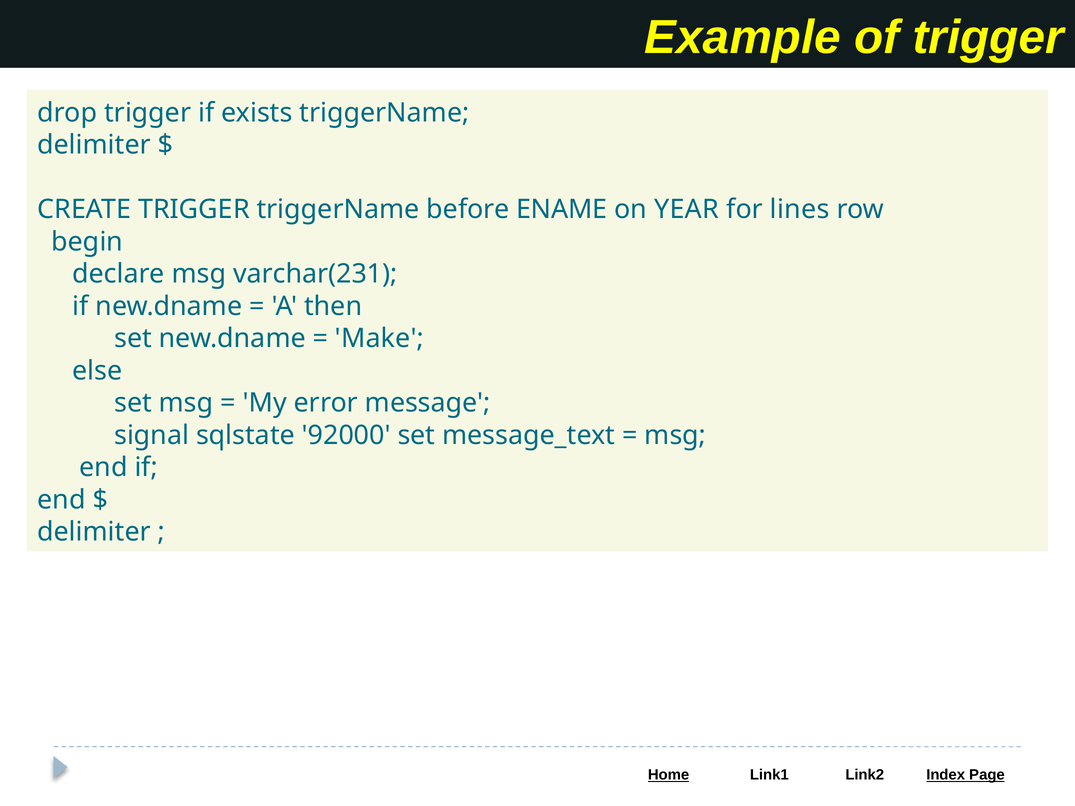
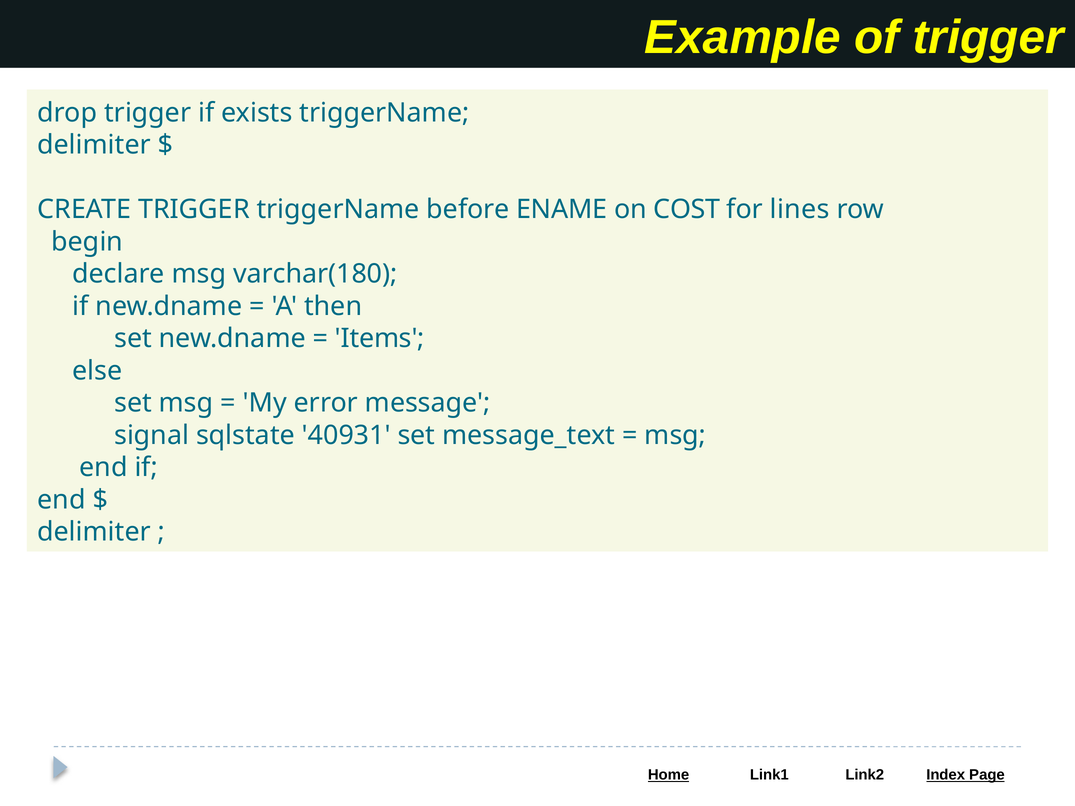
YEAR: YEAR -> COST (687, 210)
varchar(231: varchar(231 -> varchar(180 (315, 274)
Make: Make -> Items (380, 339)
92000: 92000 -> 40931 (346, 435)
